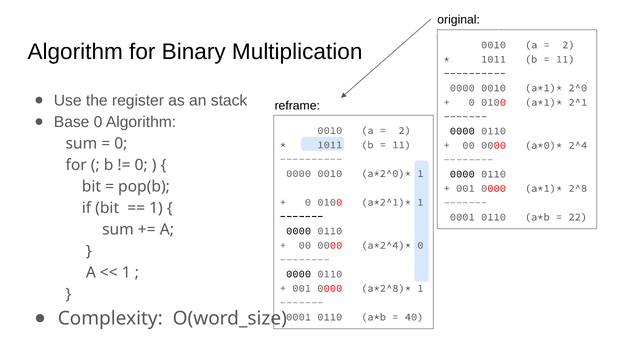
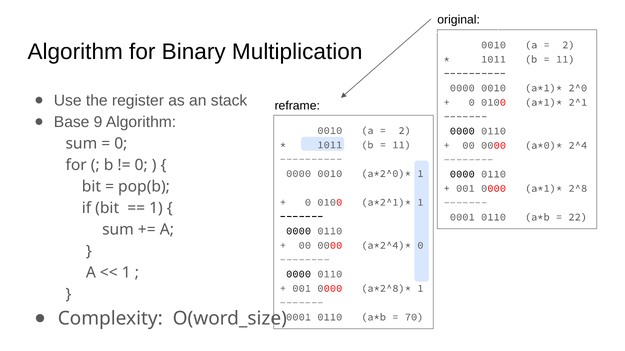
Base 0: 0 -> 9 (98, 122)
40: 40 -> 70 (414, 317)
